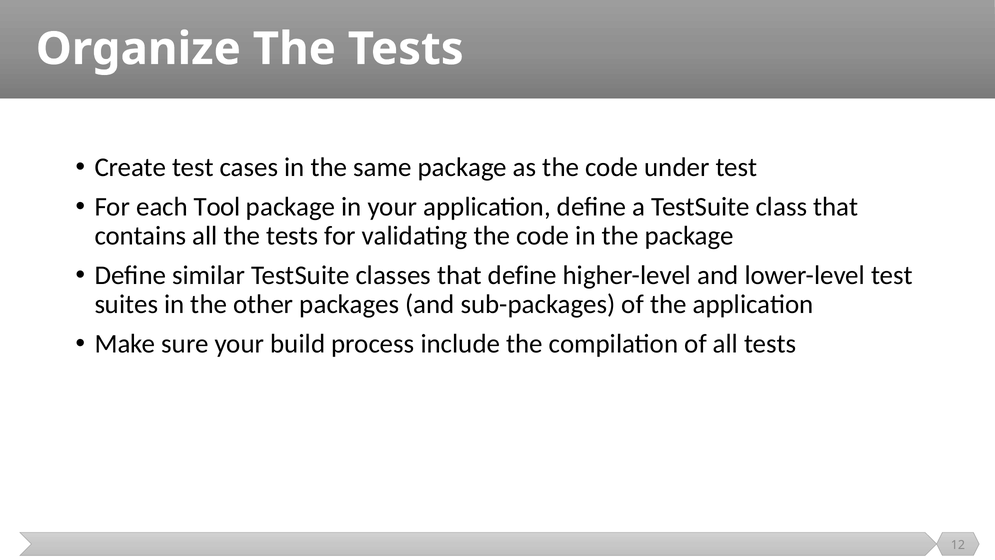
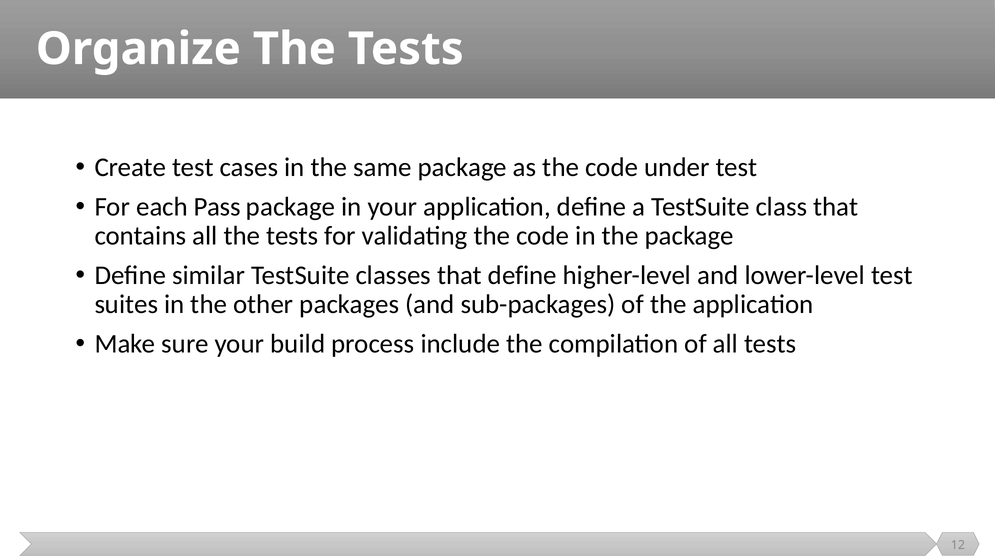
Tool: Tool -> Pass (217, 207)
